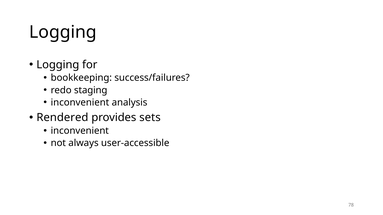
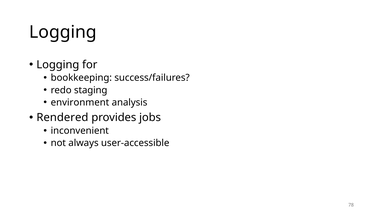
inconvenient: inconvenient -> environment (80, 103)
sets: sets -> jobs (150, 118)
